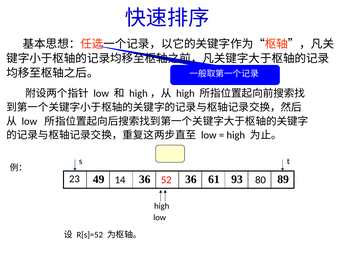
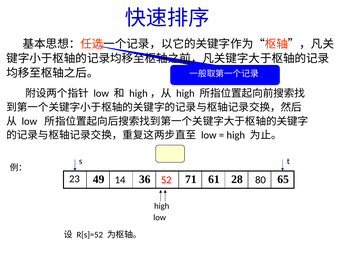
36: 36 -> 71 (191, 180)
93: 93 -> 28 (237, 180)
89: 89 -> 65 (283, 180)
